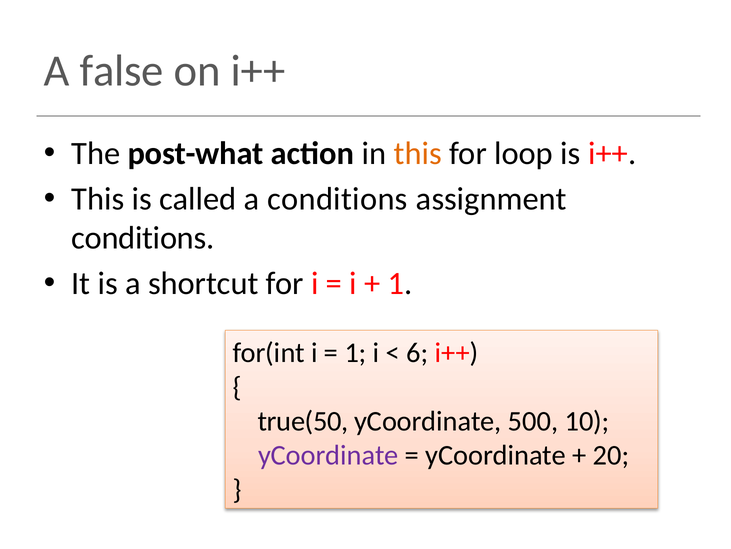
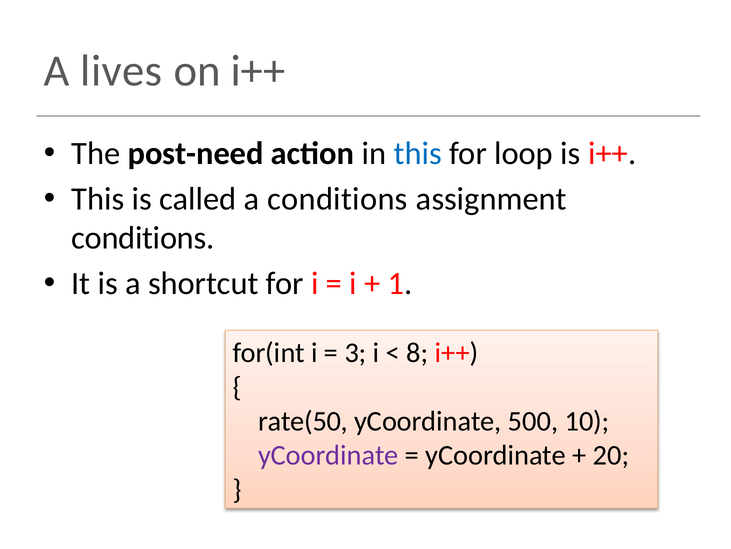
false: false -> lives (121, 71)
post-what: post-what -> post-need (196, 153)
this colour: orange -> blue (418, 153)
1: 1 -> 3 (356, 352)
6: 6 -> 8 (417, 352)
true(50: true(50 -> rate(50 (303, 421)
